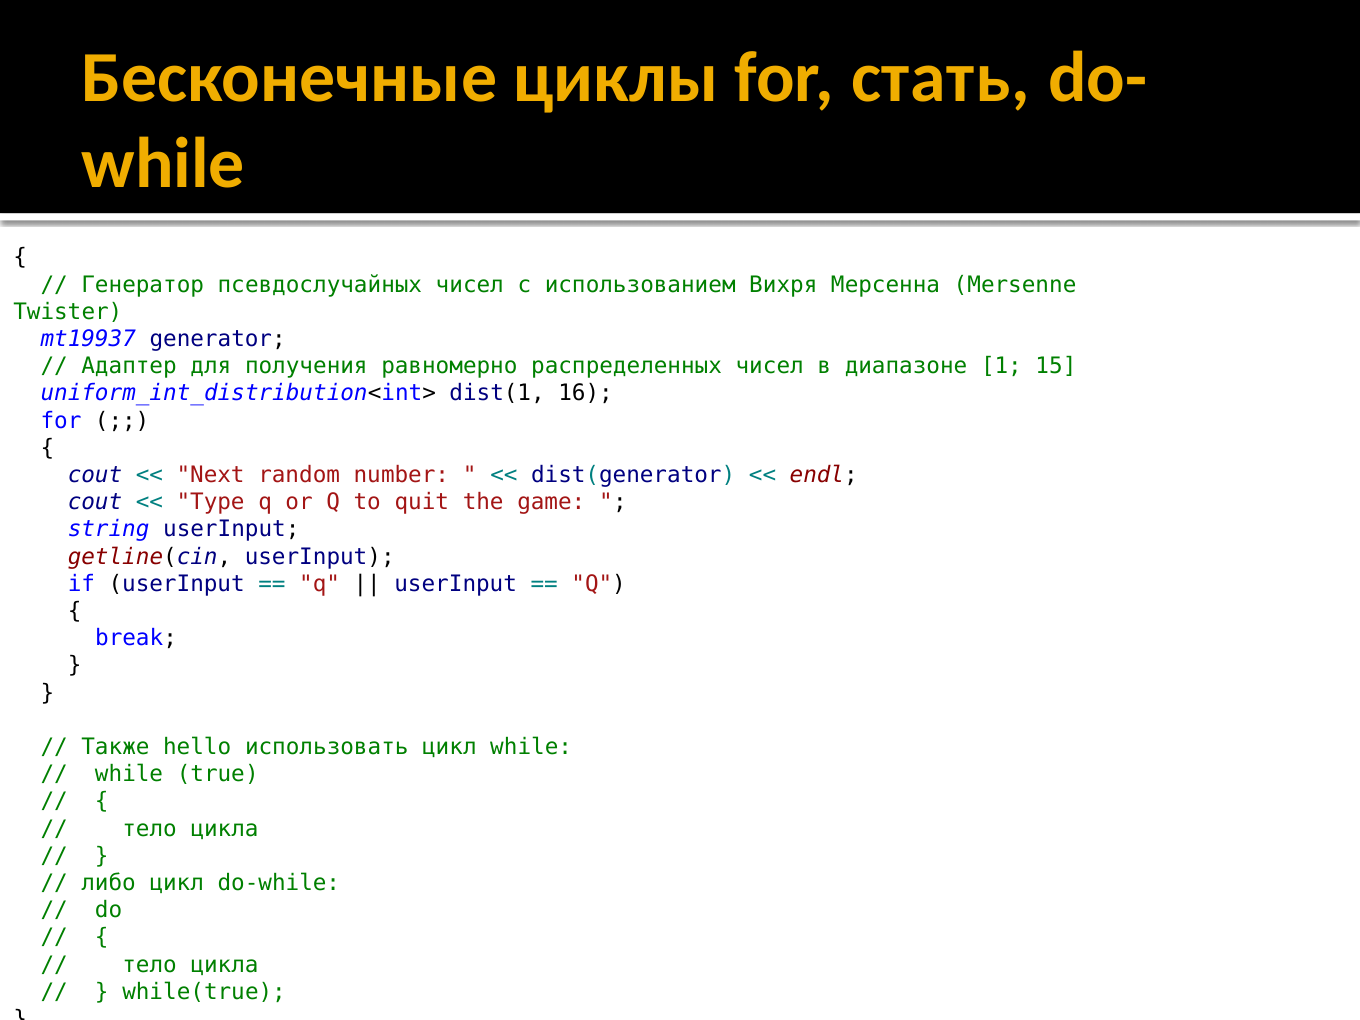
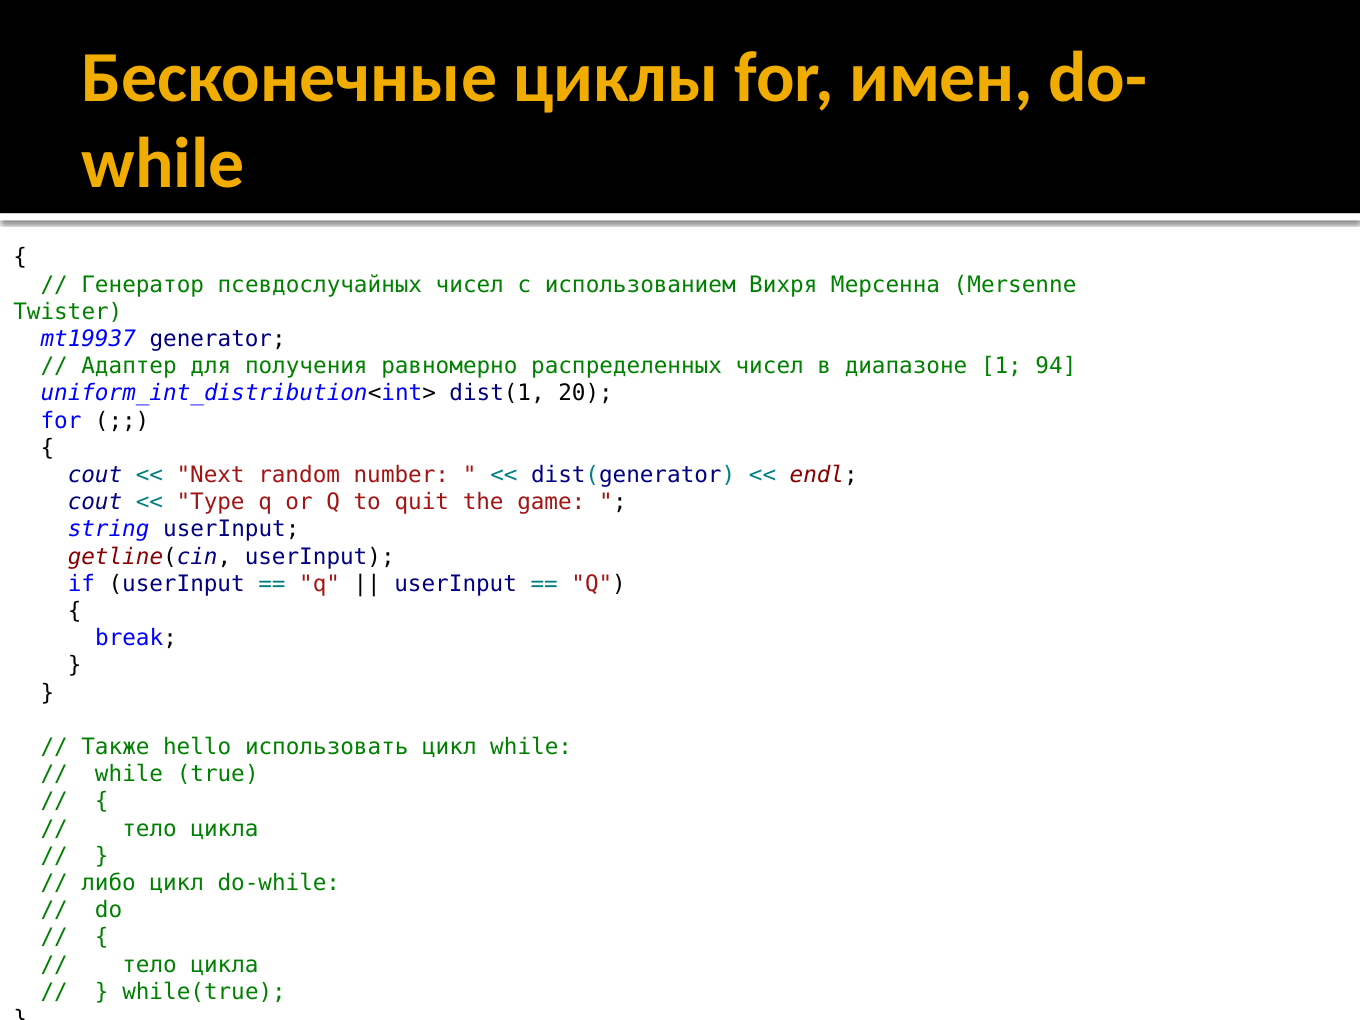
стать: стать -> имен (941, 78)
15: 15 -> 94 (1056, 366)
16: 16 -> 20 (586, 394)
